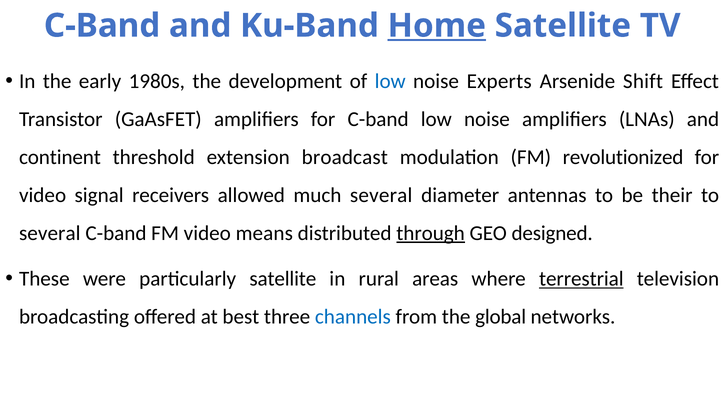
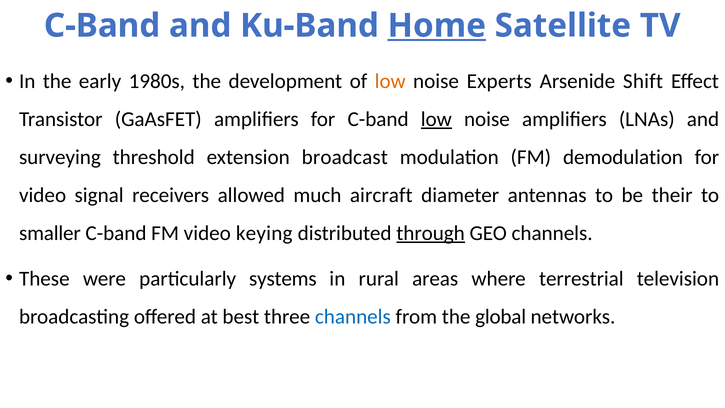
low colour: blue -> orange (390, 81)
low underline: none -> present (436, 119)
continent: continent -> surveying (60, 157)
revolutionized: revolutionized -> demodulation (623, 157)
much several: several -> aircraft (381, 195)
several: several -> smaller (50, 233)
means: means -> keying (264, 233)
GEO designed: designed -> channels (552, 233)
particularly satellite: satellite -> systems (283, 279)
terrestrial underline: present -> none (581, 279)
